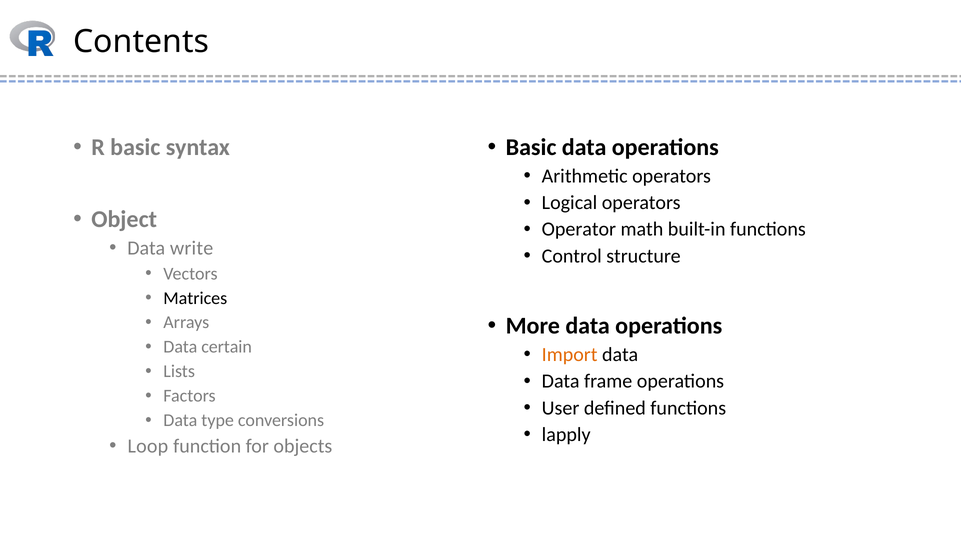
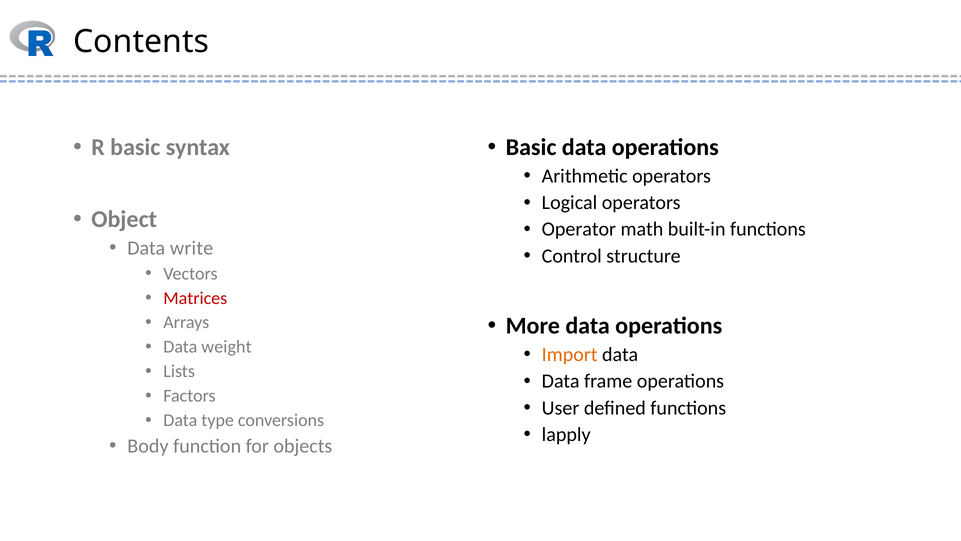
Matrices colour: black -> red (195, 298)
certain: certain -> weight (226, 347)
Loop: Loop -> Body (148, 446)
